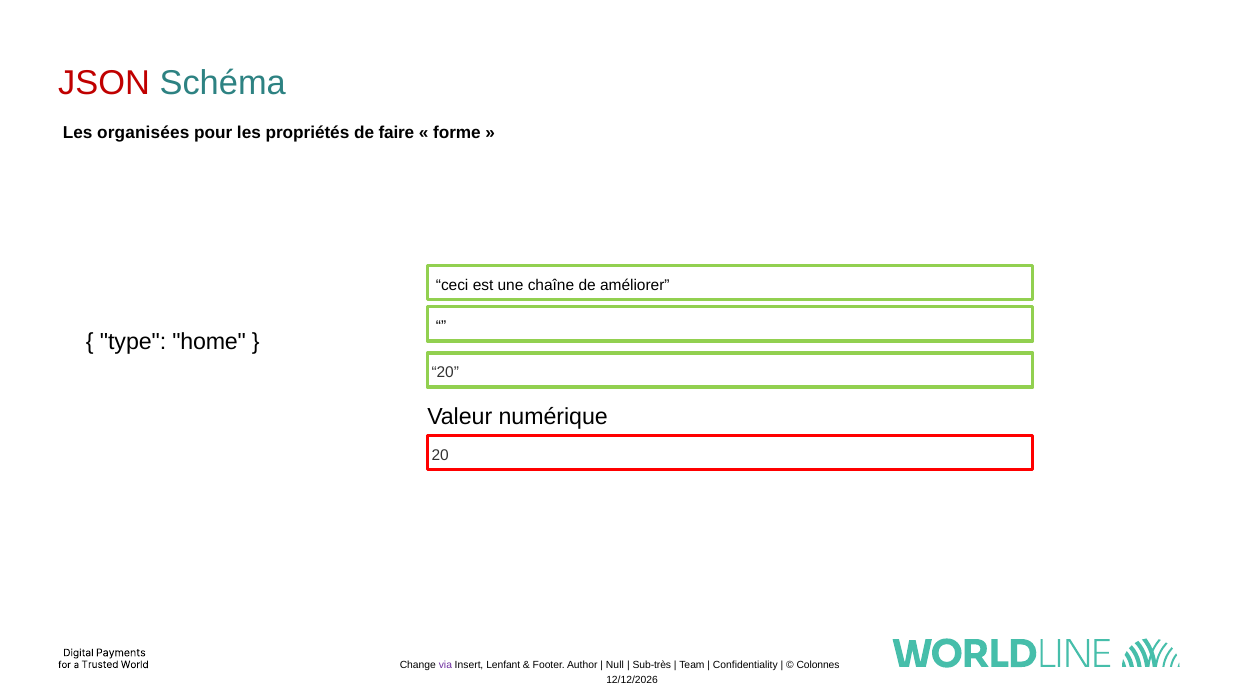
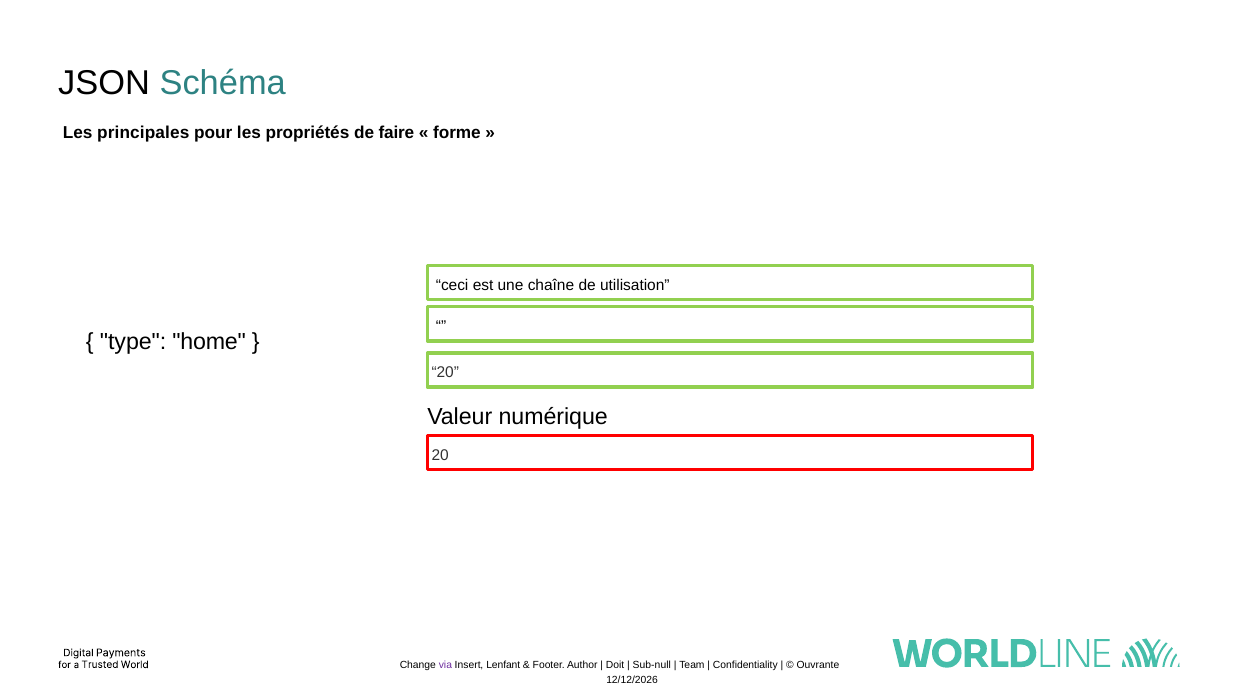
JSON colour: red -> black (104, 83)
organisées: organisées -> principales (143, 133)
améliorer: améliorer -> utilisation (635, 285)
Null: Null -> Doit (615, 665)
Sub-très: Sub-très -> Sub-null (652, 665)
Colonnes: Colonnes -> Ouvrante (818, 665)
